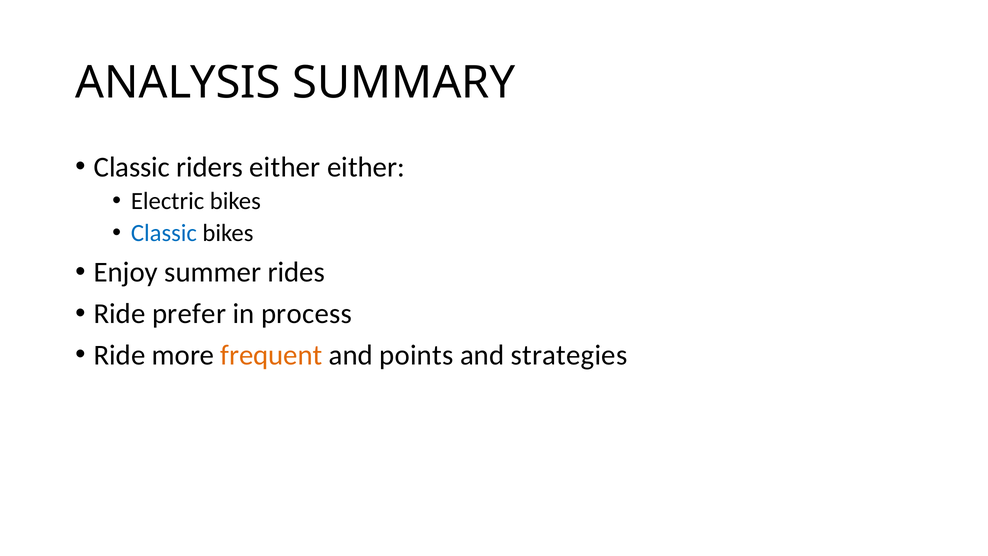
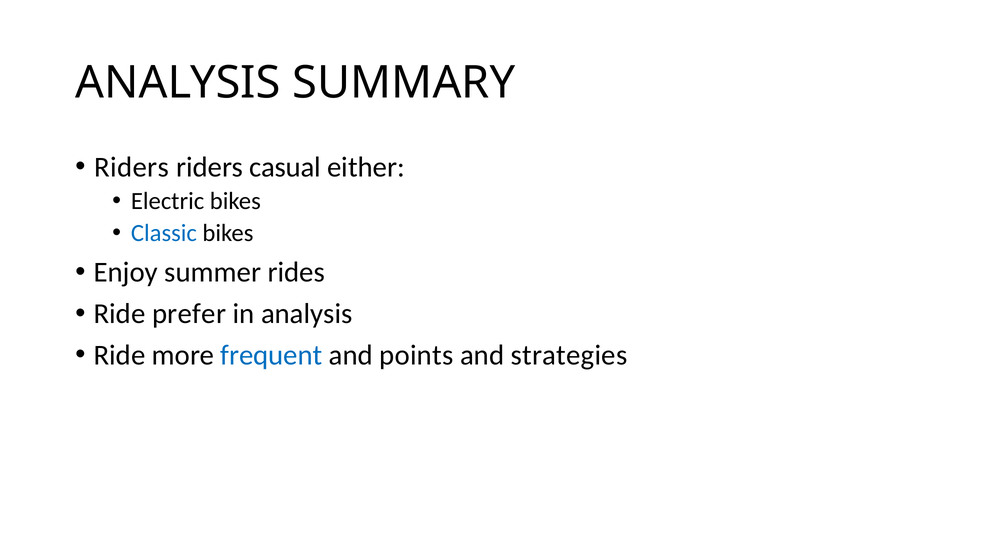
Classic: Classic -> Riders (132, 167)
riders either: either -> casual (285, 167)
in process: process -> analysis (307, 313)
frequent colour: orange -> blue (271, 355)
